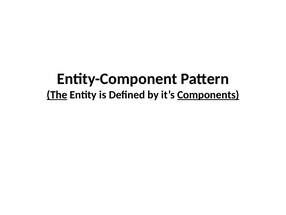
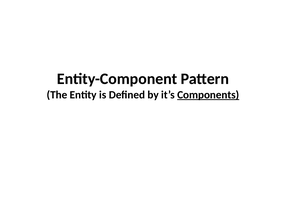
The underline: present -> none (57, 95)
